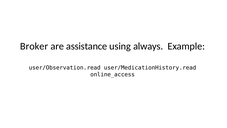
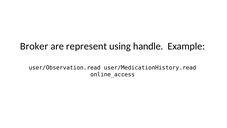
assistance: assistance -> represent (87, 46)
always: always -> handle (148, 46)
